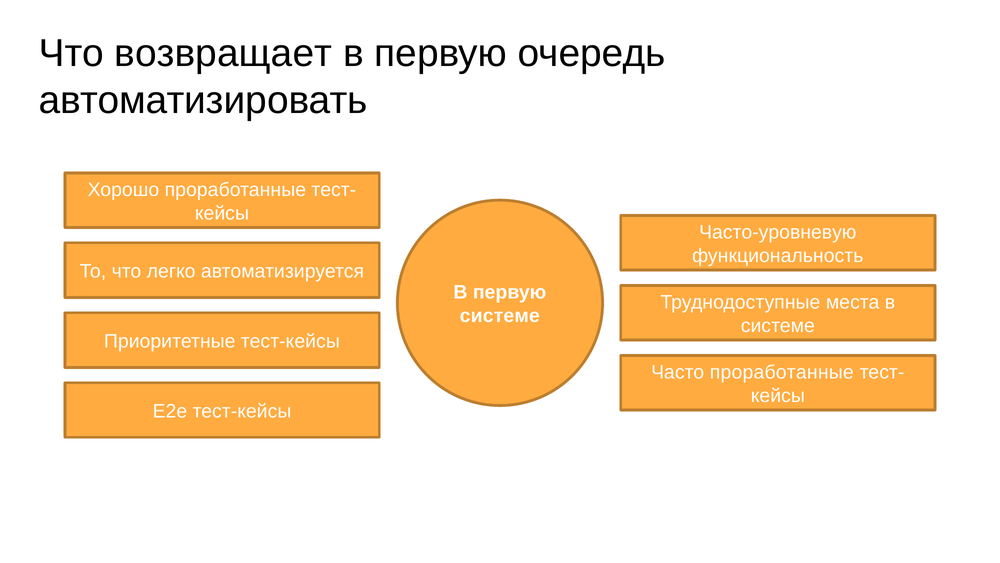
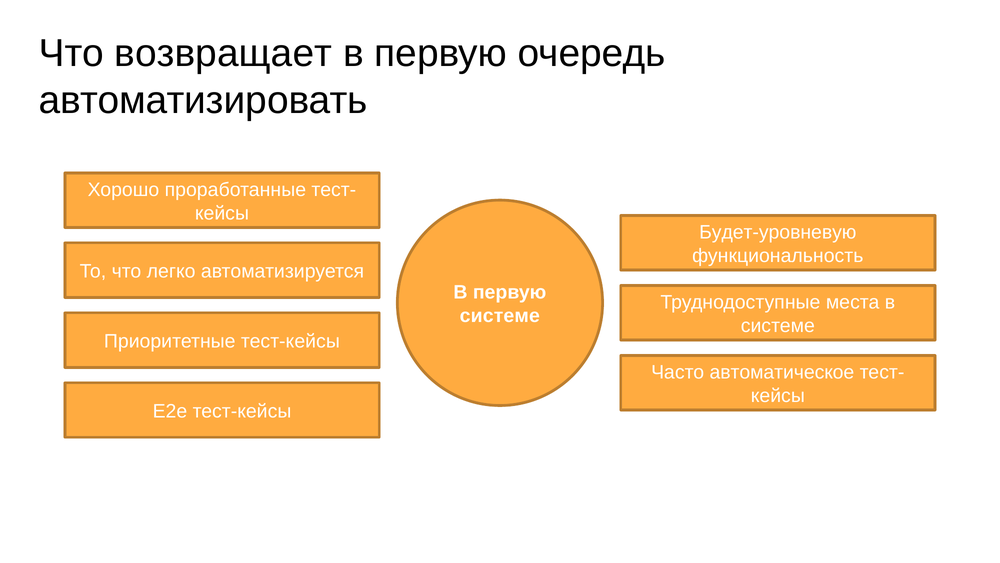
Часто-уровневую: Часто-уровневую -> Будет-уровневую (778, 232)
Часто проработанные: проработанные -> автоматическое (782, 372)
